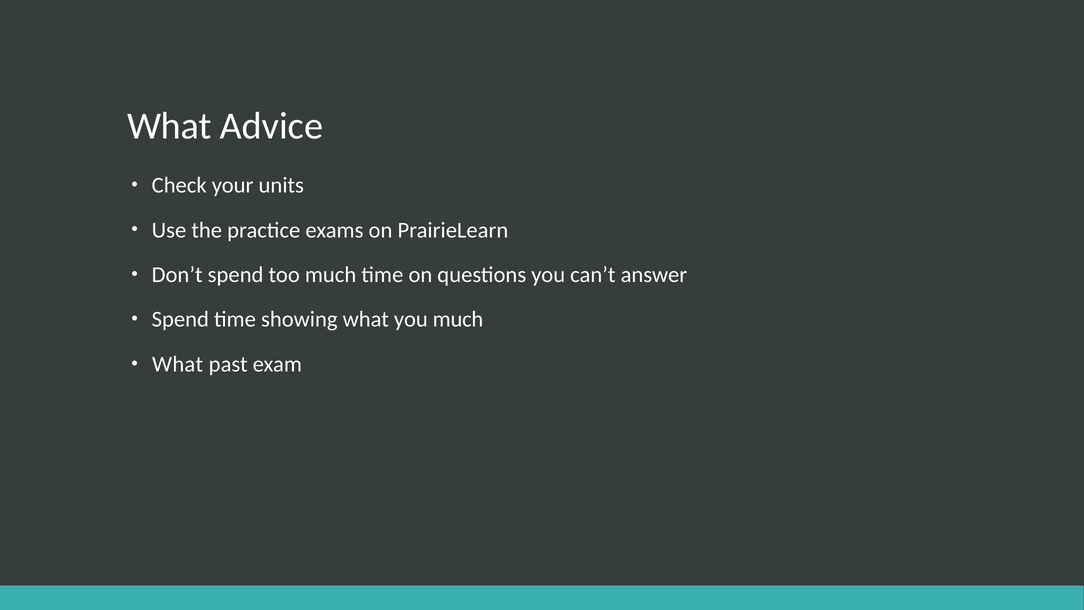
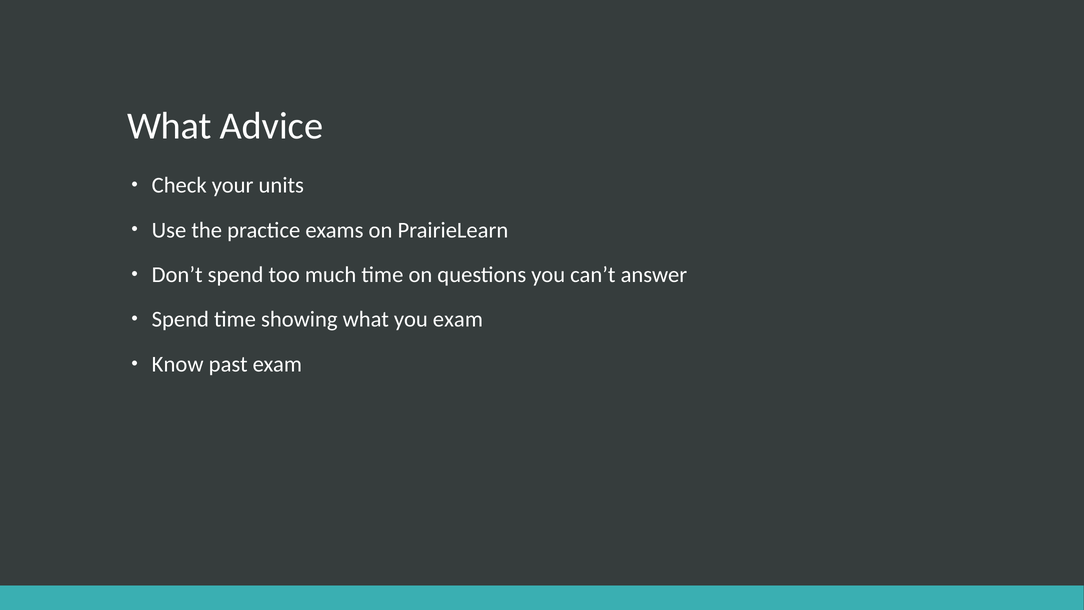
you much: much -> exam (458, 319)
What: What -> Know (178, 364)
